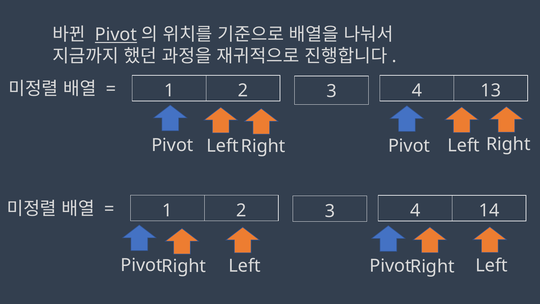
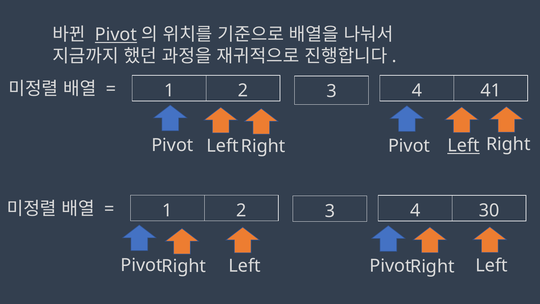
13: 13 -> 41 (491, 91)
Left underline: none -> present (464, 146)
14: 14 -> 30 (489, 210)
